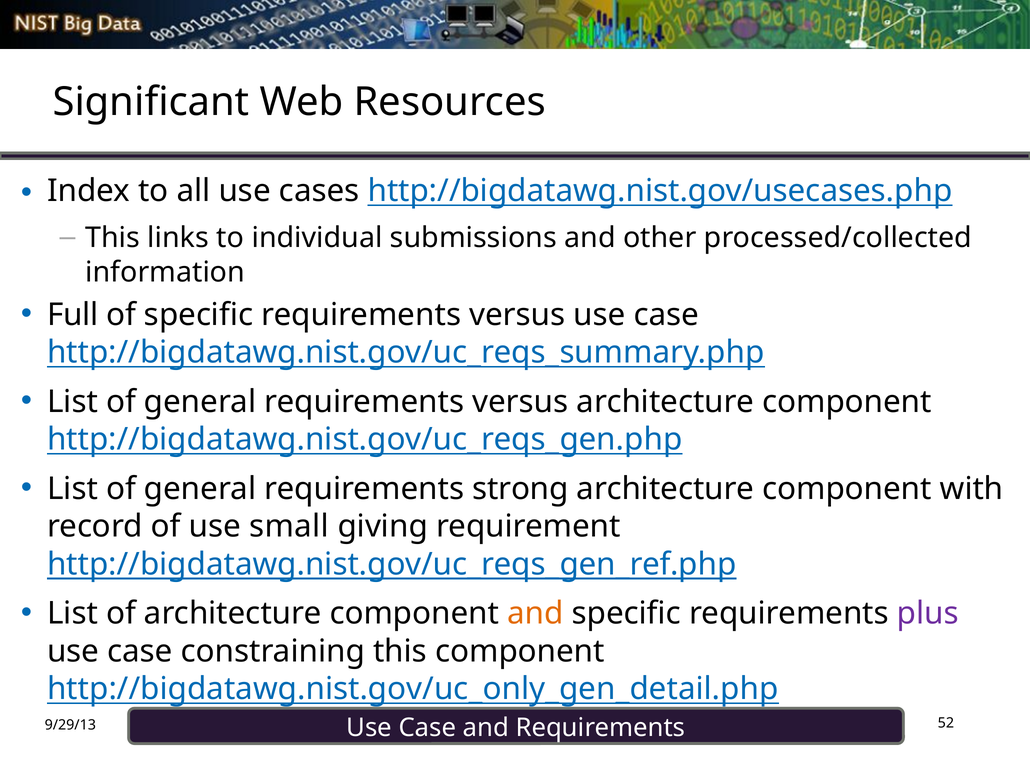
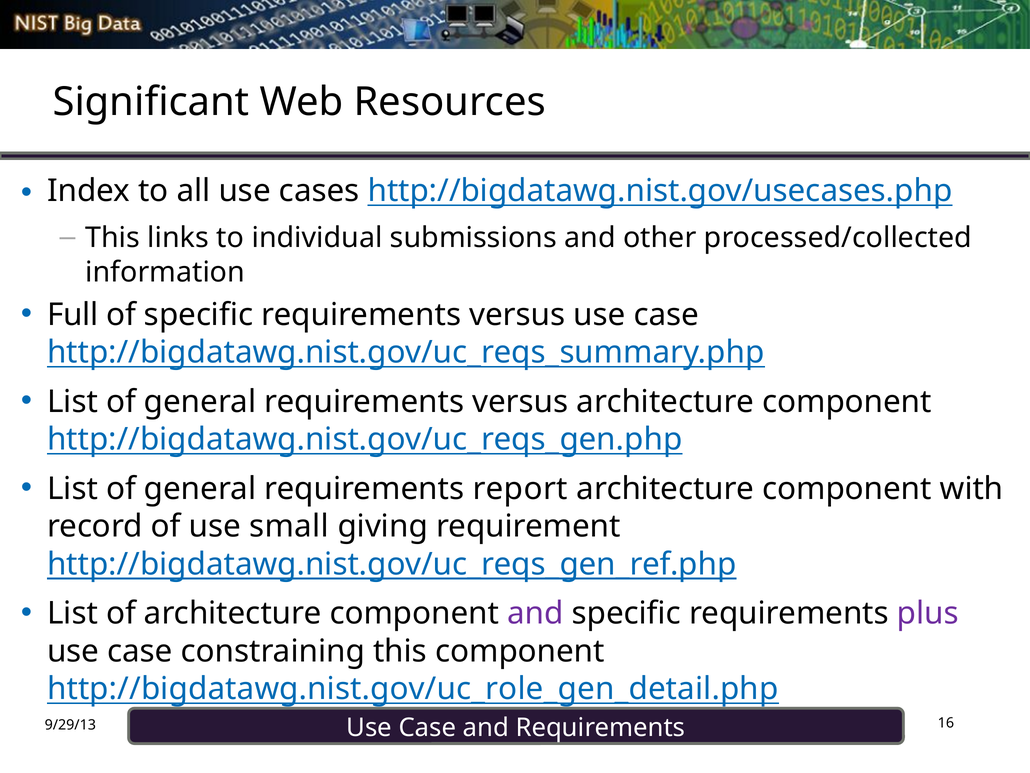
strong: strong -> report (520, 488)
and colour: orange -> purple (535, 613)
http://bigdatawg.nist.gov/uc_only_gen_detail.php: http://bigdatawg.nist.gov/uc_only_gen_detail.php -> http://bigdatawg.nist.gov/uc_role_gen_detail.php (413, 689)
52: 52 -> 16 (946, 722)
